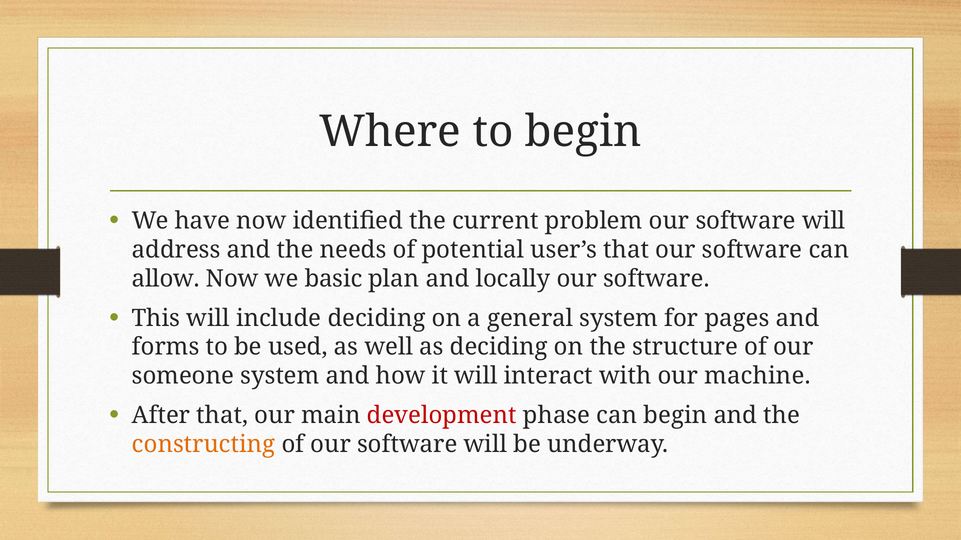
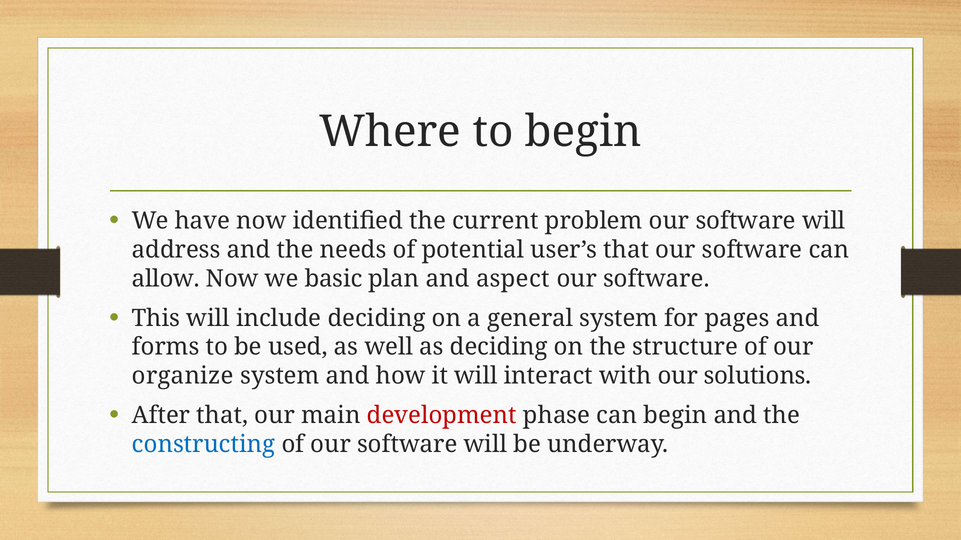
locally: locally -> aspect (513, 279)
someone: someone -> organize (183, 376)
machine: machine -> solutions (758, 376)
constructing colour: orange -> blue (204, 445)
